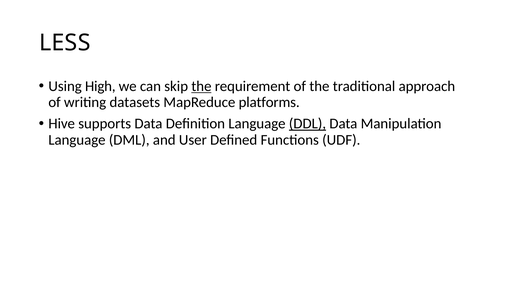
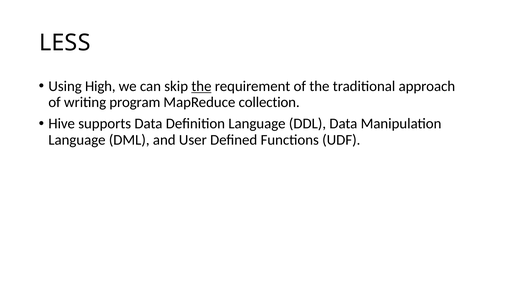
datasets: datasets -> program (135, 102)
platforms: platforms -> collection (269, 102)
DDL underline: present -> none (307, 123)
